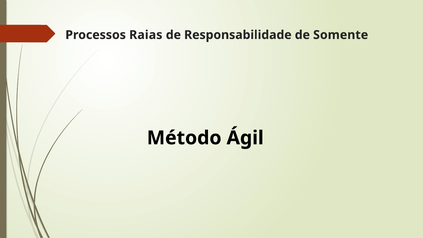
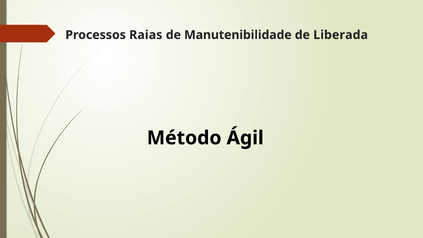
Responsabilidade: Responsabilidade -> Manutenibilidade (238, 35)
Somente: Somente -> Liberada (341, 35)
